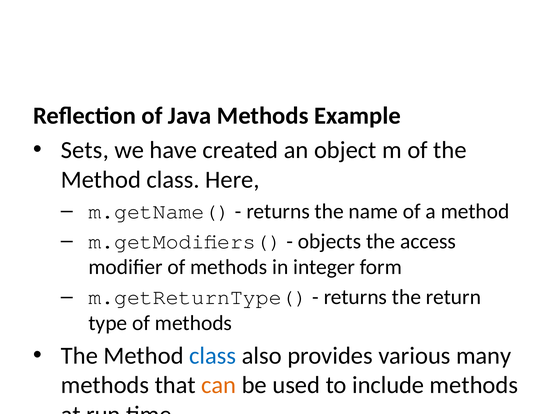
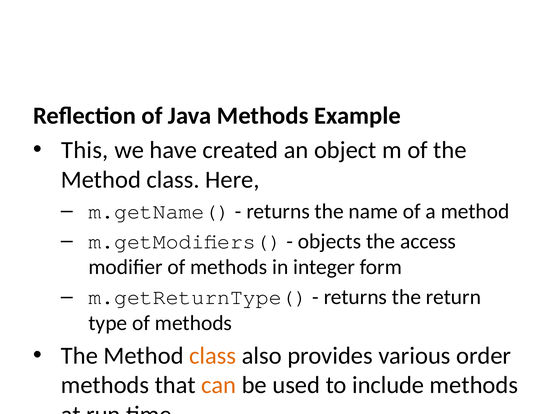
Sets: Sets -> This (85, 150)
class colour: blue -> orange (213, 356)
many: many -> order (484, 356)
